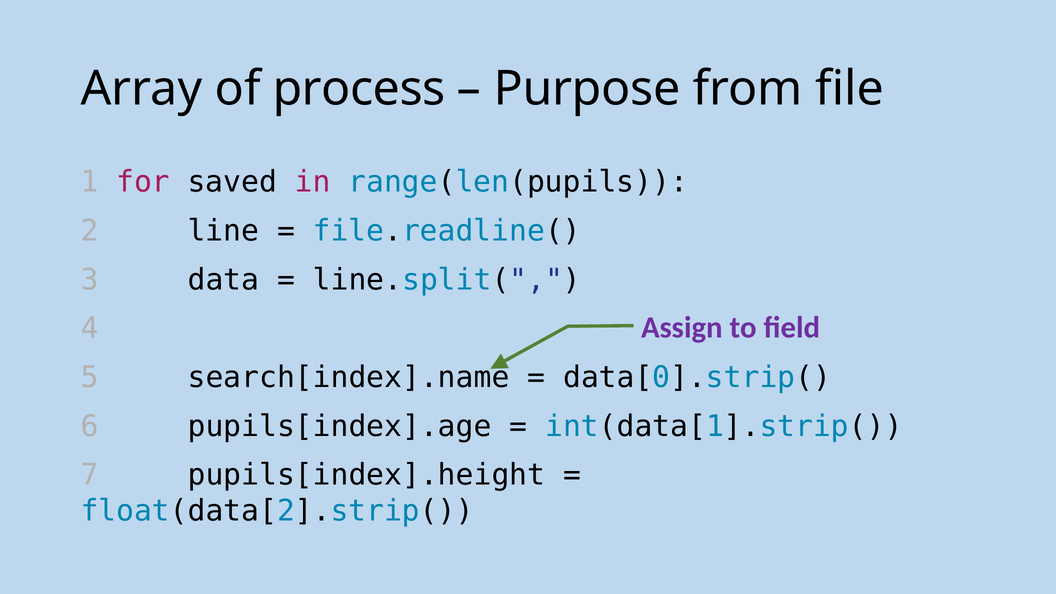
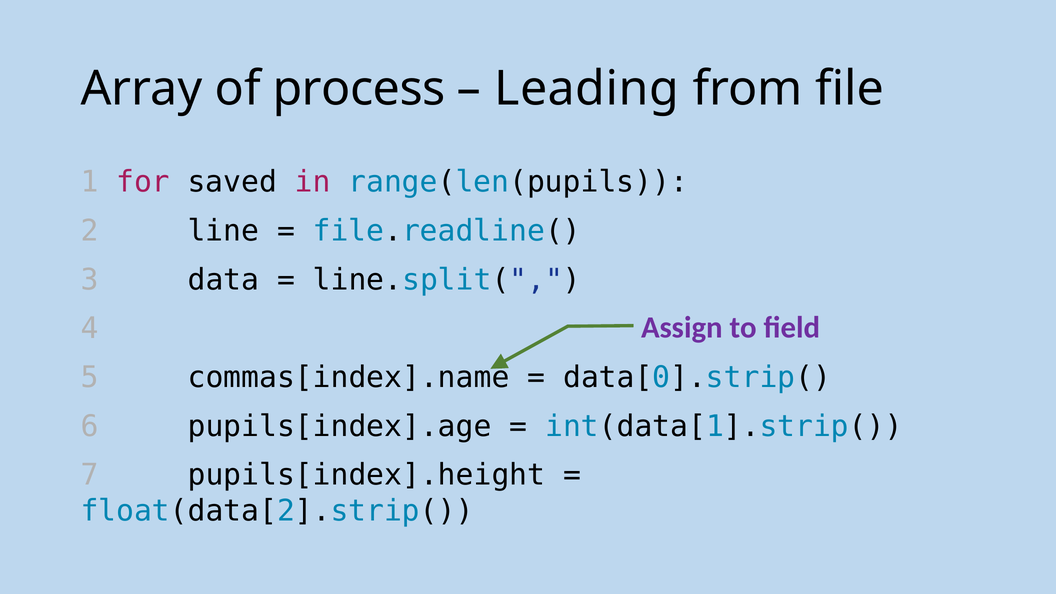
Purpose: Purpose -> Leading (587, 89)
search[index].name: search[index].name -> commas[index].name (349, 377)
